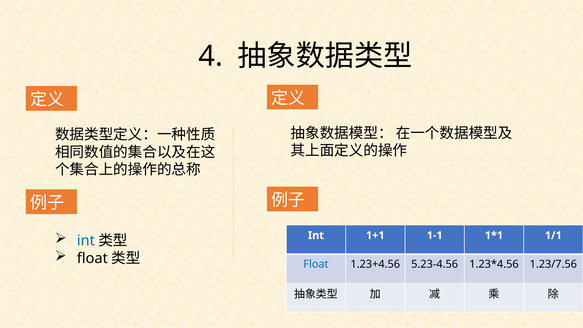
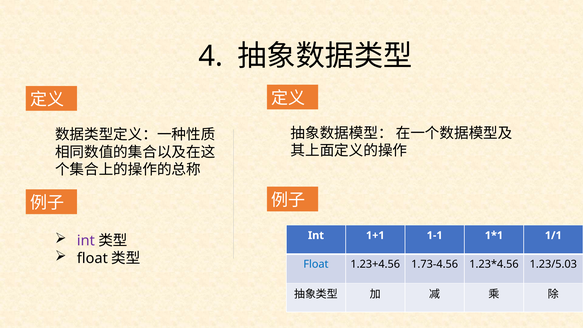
int colour: blue -> purple (86, 241)
5.23-4.56: 5.23-4.56 -> 1.73-4.56 (435, 264)
1.23/7.56: 1.23/7.56 -> 1.23/5.03 (553, 264)
